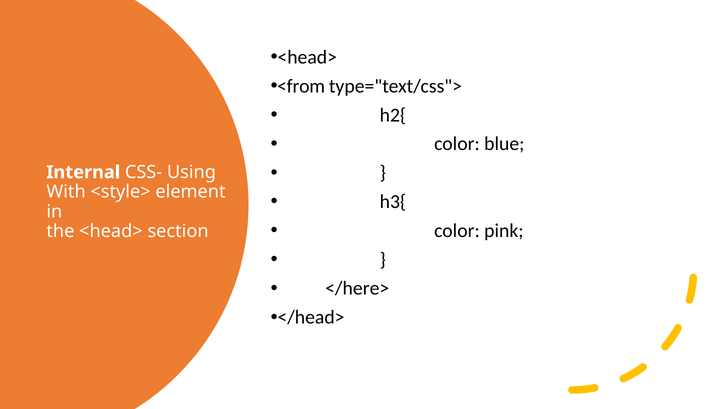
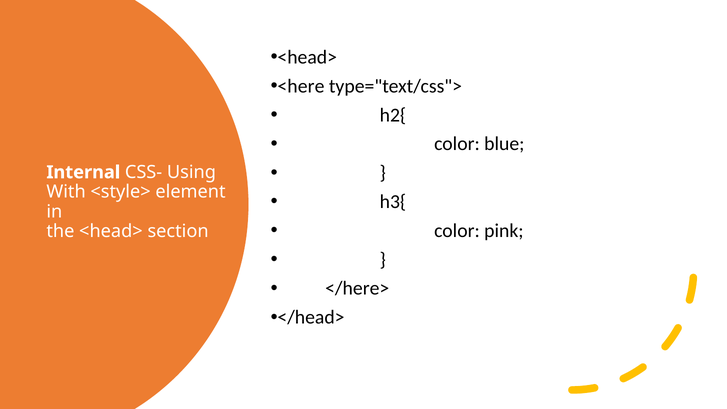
<from: <from -> <here (301, 86)
